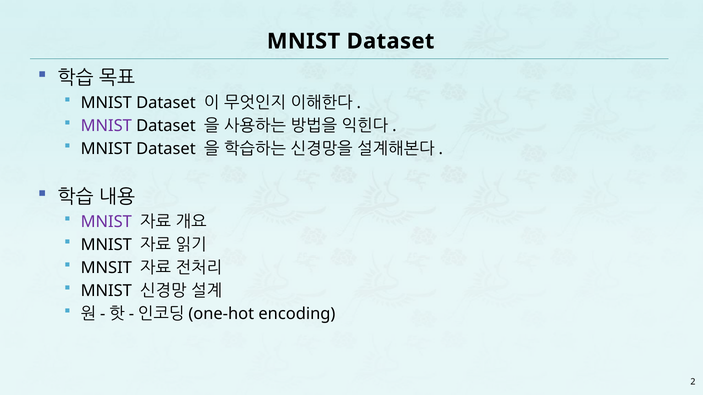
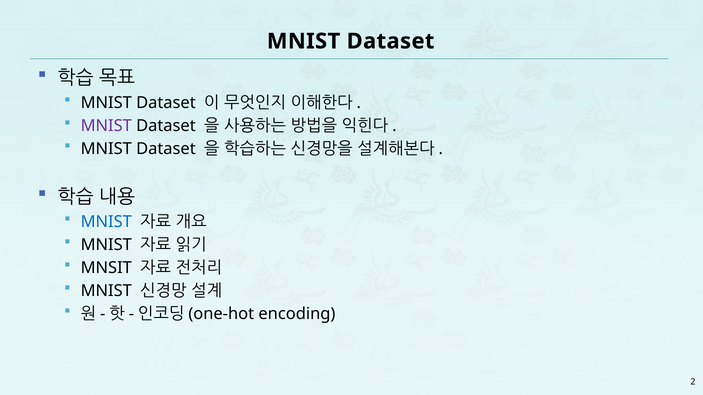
MNIST colour: purple -> blue (106, 222)
